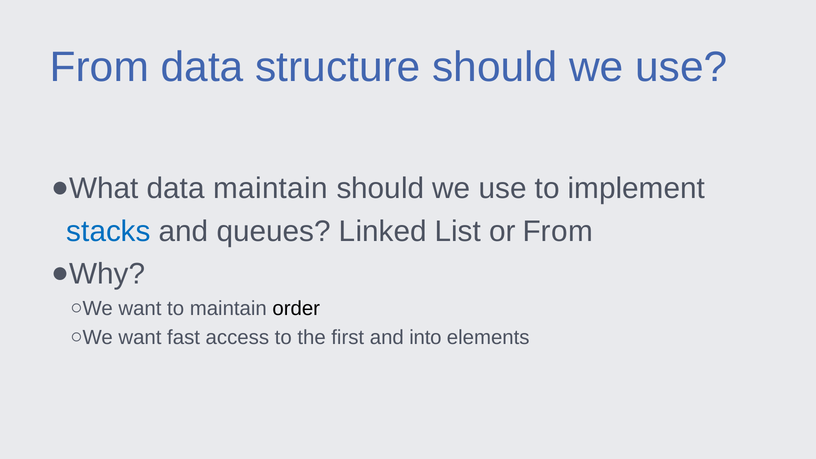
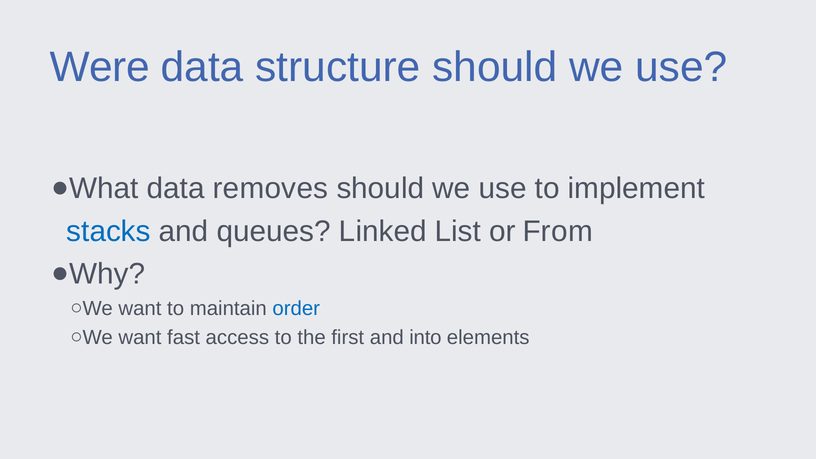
From: From -> Were (100, 67)
data maintain: maintain -> removes (270, 188)
order colour: black -> blue (296, 308)
